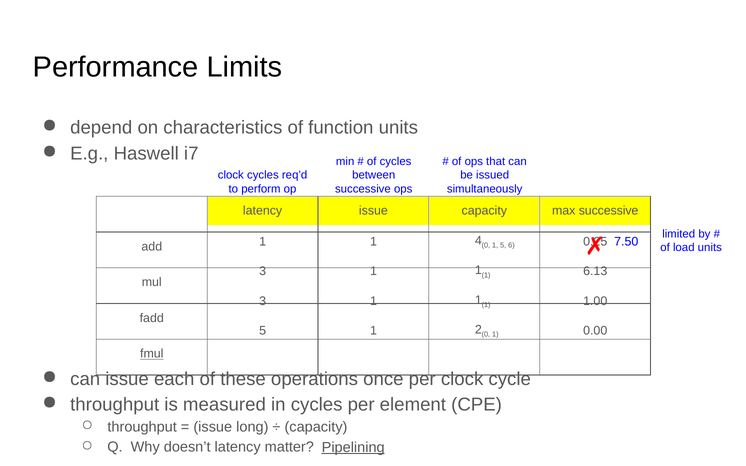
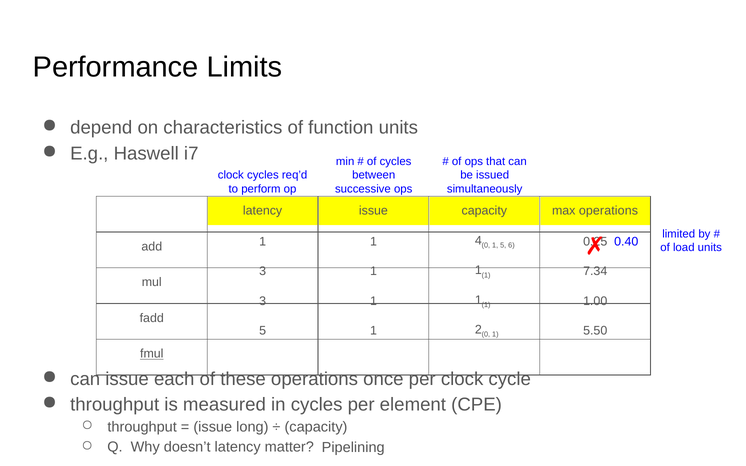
max successive: successive -> operations (608, 211)
7.50: 7.50 -> 0.40 (626, 242)
6.13: 6.13 -> 7.34 (595, 272)
0.00: 0.00 -> 5.50 (595, 331)
Pipelining underline: present -> none (353, 448)
